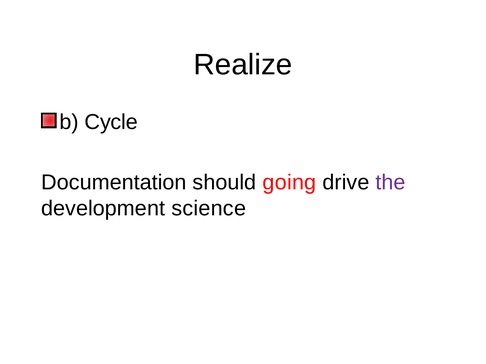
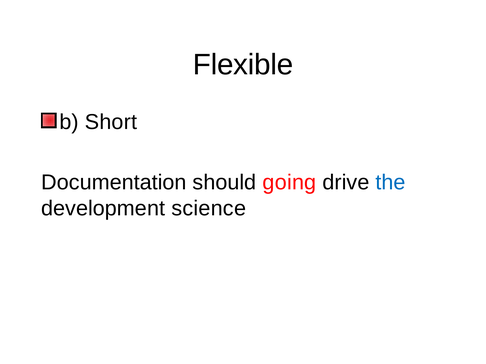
Realize: Realize -> Flexible (243, 65)
Cycle: Cycle -> Short (111, 122)
the colour: purple -> blue (390, 183)
